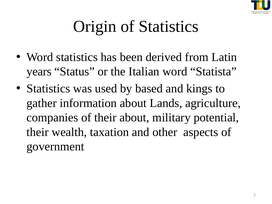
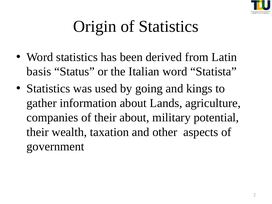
years: years -> basis (39, 72)
based: based -> going (149, 89)
